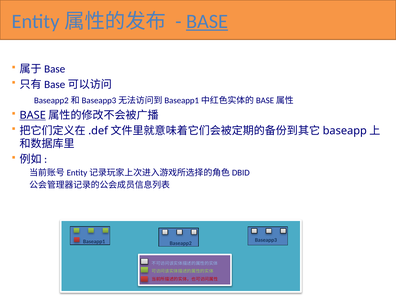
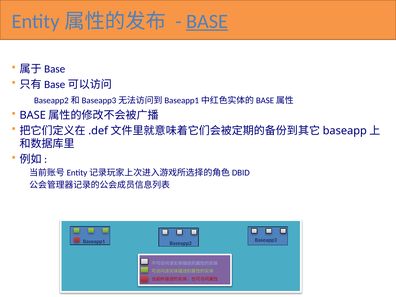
BASE underline: present -> none (33, 115)
